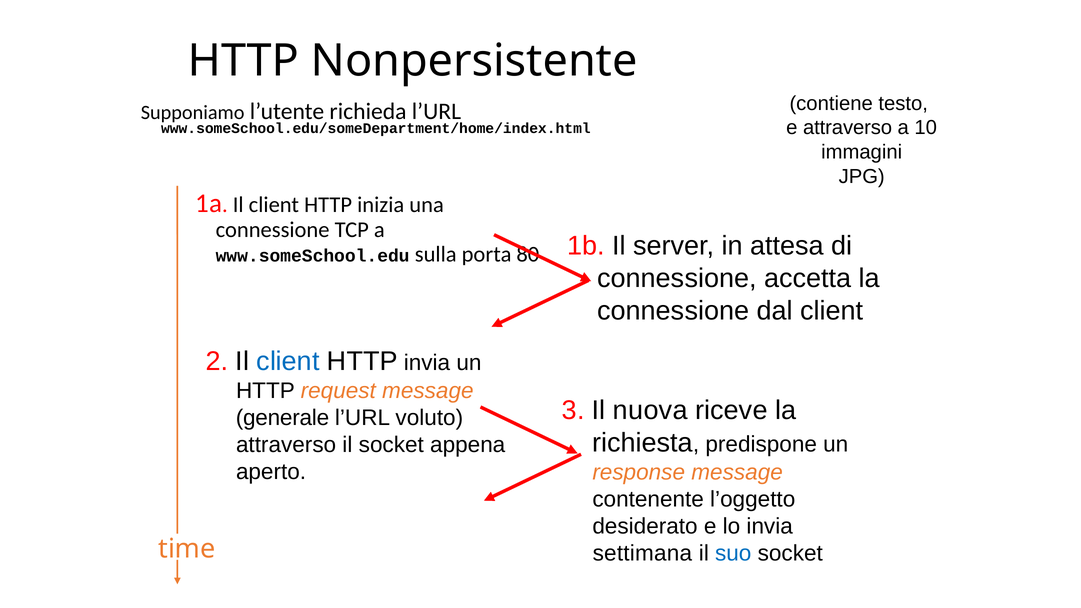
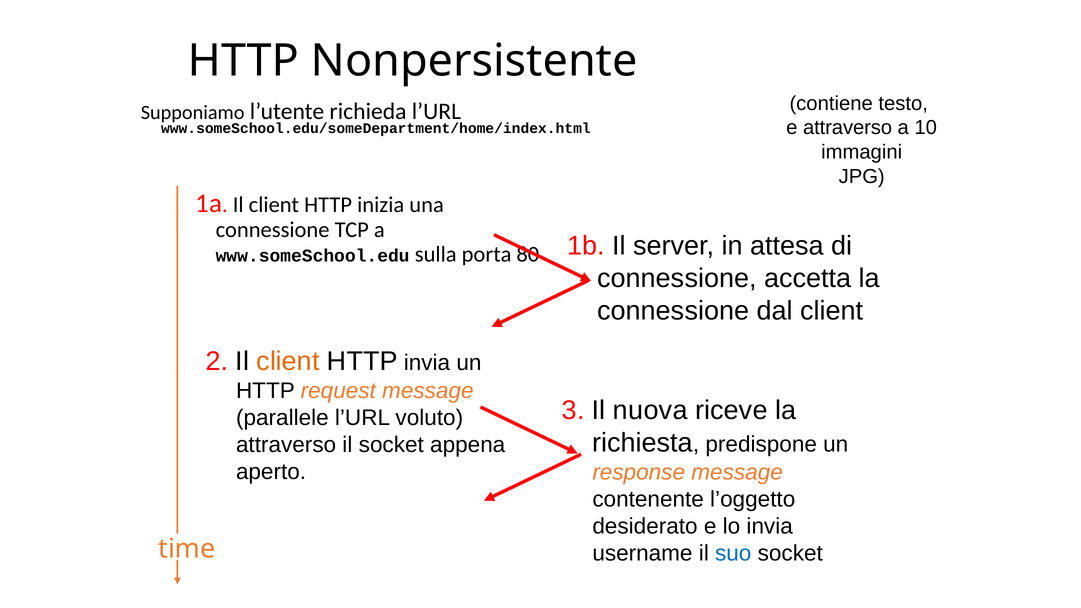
client colour: blue -> orange (288, 362)
generale: generale -> parallele (282, 418)
settimana: settimana -> username (642, 554)
